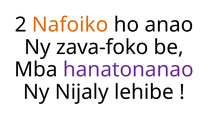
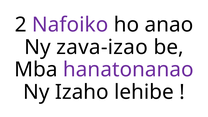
Nafoiko colour: orange -> purple (70, 25)
zava-foko: zava-foko -> zava-izao (102, 47)
Nijaly: Nijaly -> Izaho (82, 92)
